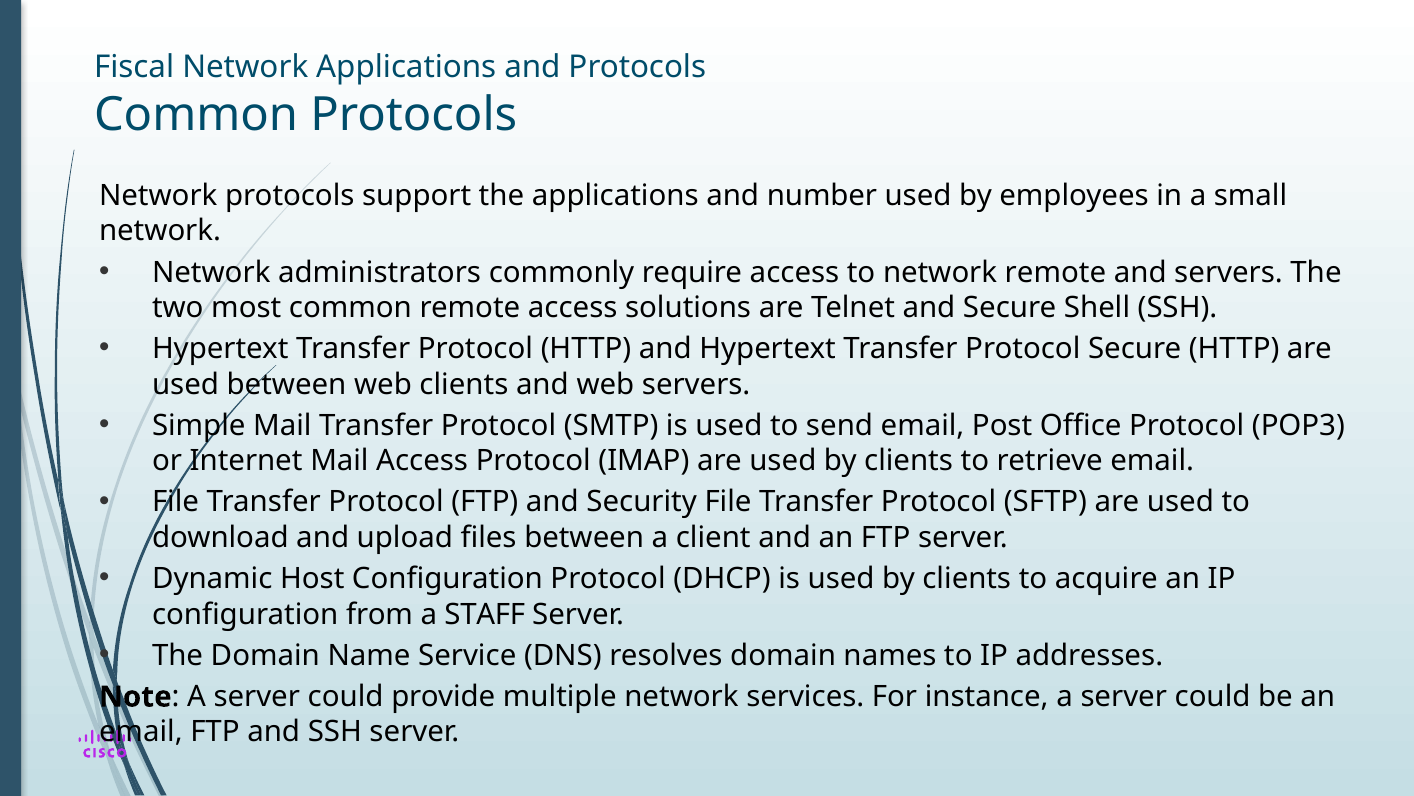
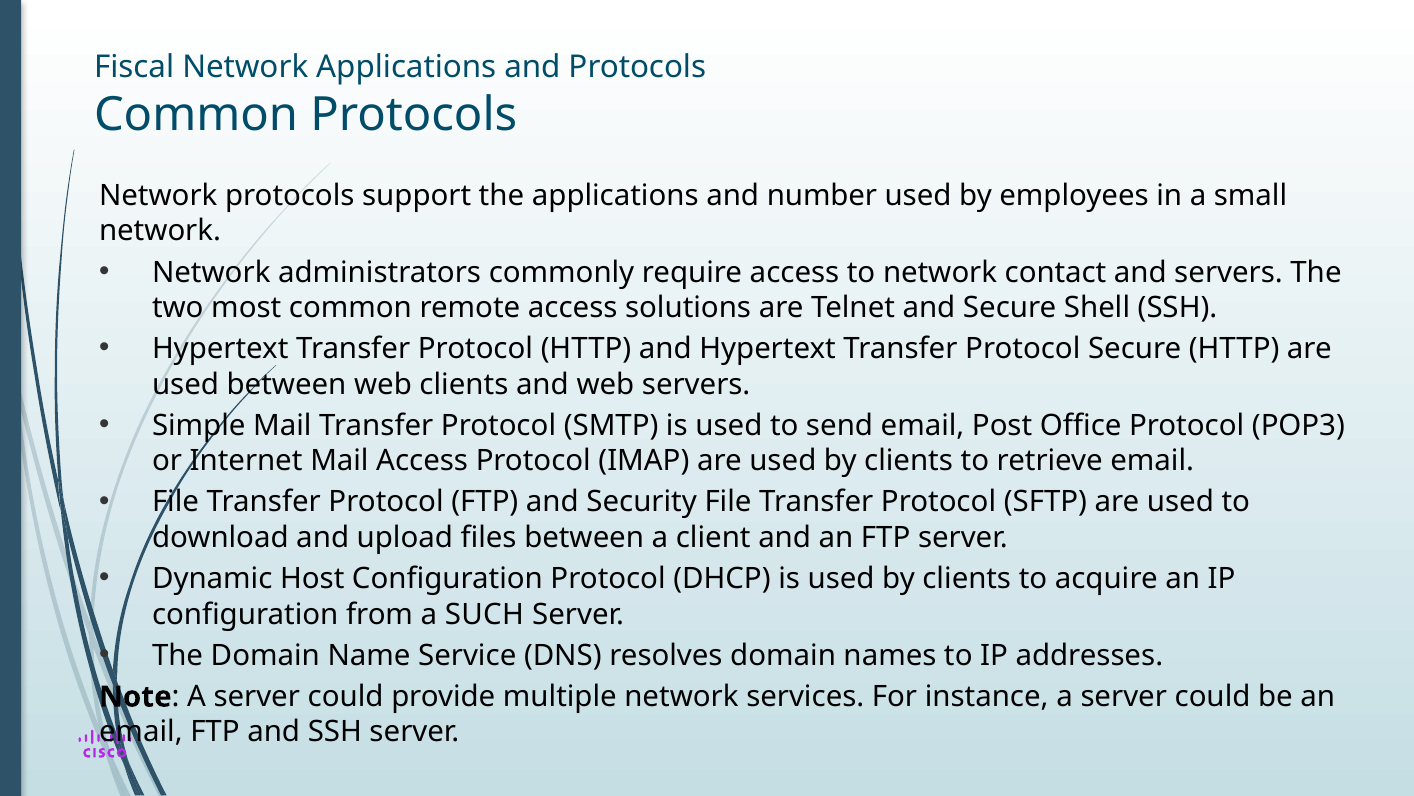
network remote: remote -> contact (1056, 272)
STAFF: STAFF -> SUCH (484, 614)
